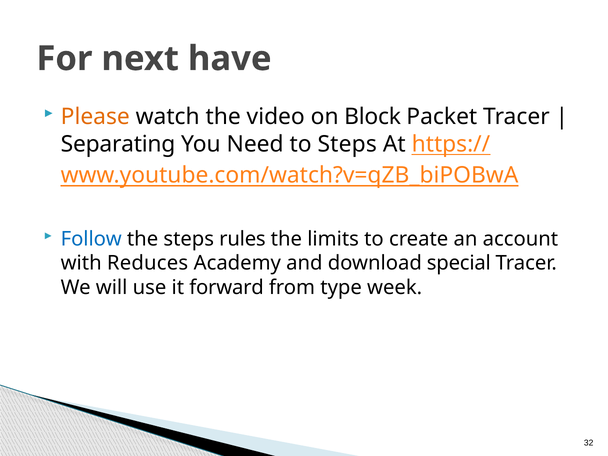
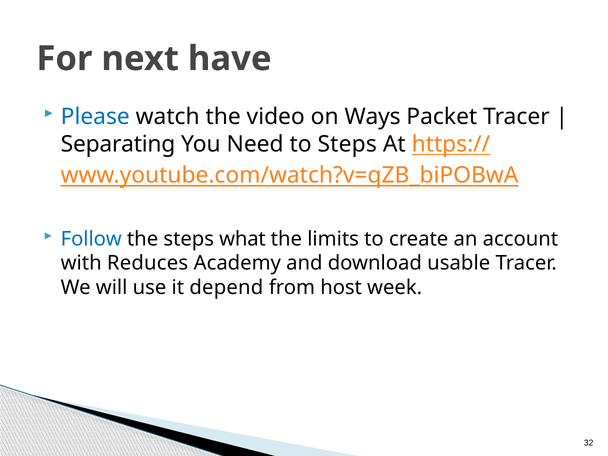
Please colour: orange -> blue (95, 117)
Block: Block -> Ways (373, 117)
rules: rules -> what (242, 239)
special: special -> usable (459, 263)
forward: forward -> depend (226, 287)
type: type -> host (341, 287)
